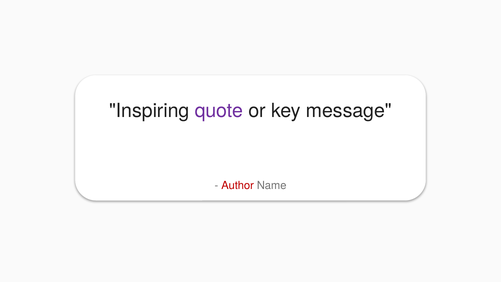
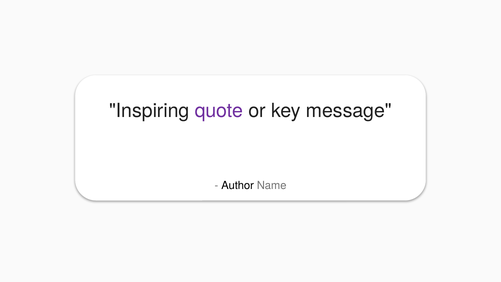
Author colour: red -> black (238, 185)
